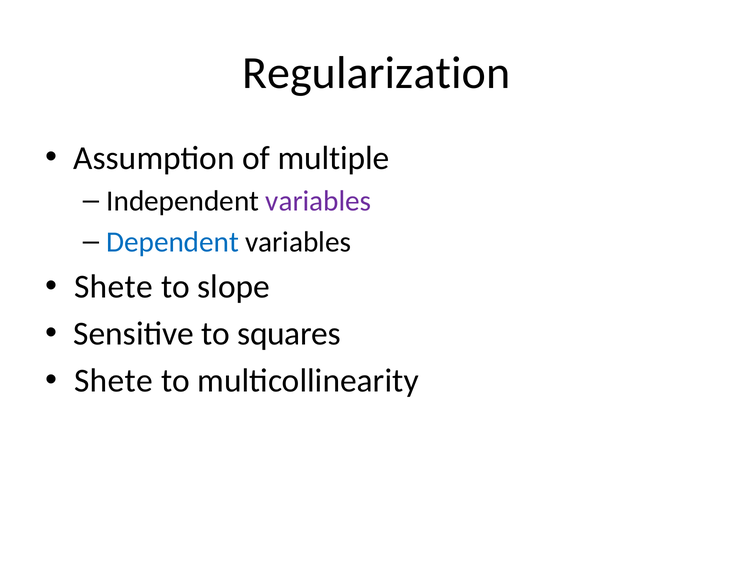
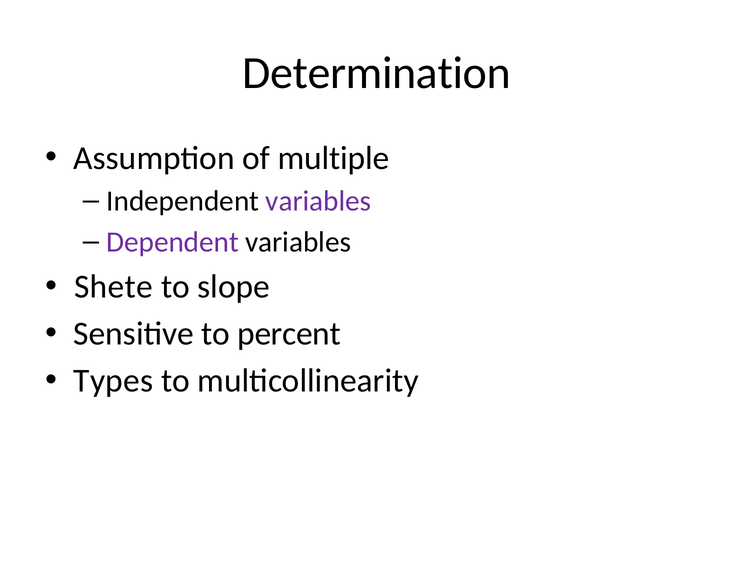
Regularization: Regularization -> Determination (377, 73)
Dependent colour: blue -> purple (173, 242)
squares: squares -> percent (289, 334)
Shete: Shete -> Types (113, 381)
